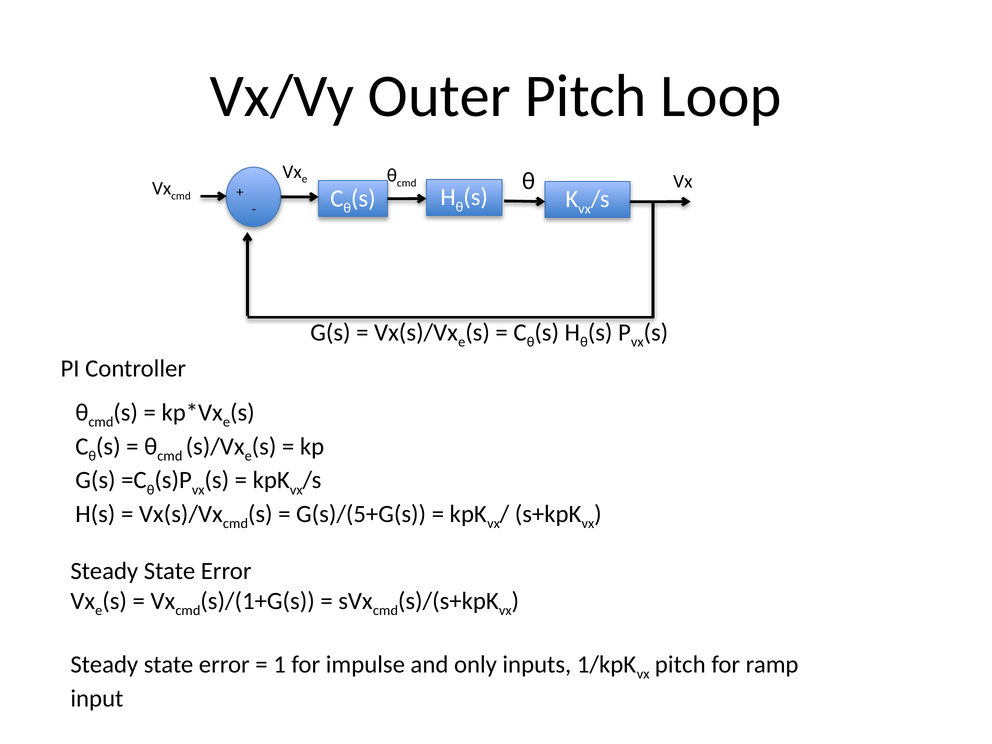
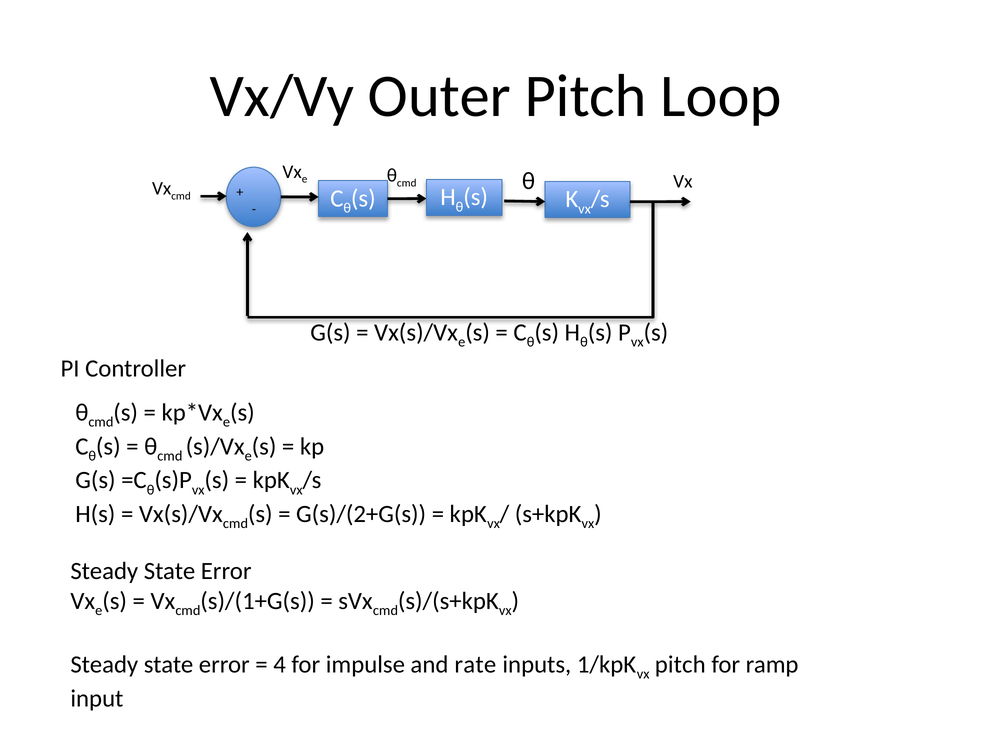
G(s)/(5+G(s: G(s)/(5+G(s -> G(s)/(2+G(s (361, 514)
1: 1 -> 4 (280, 665)
only: only -> rate (475, 665)
